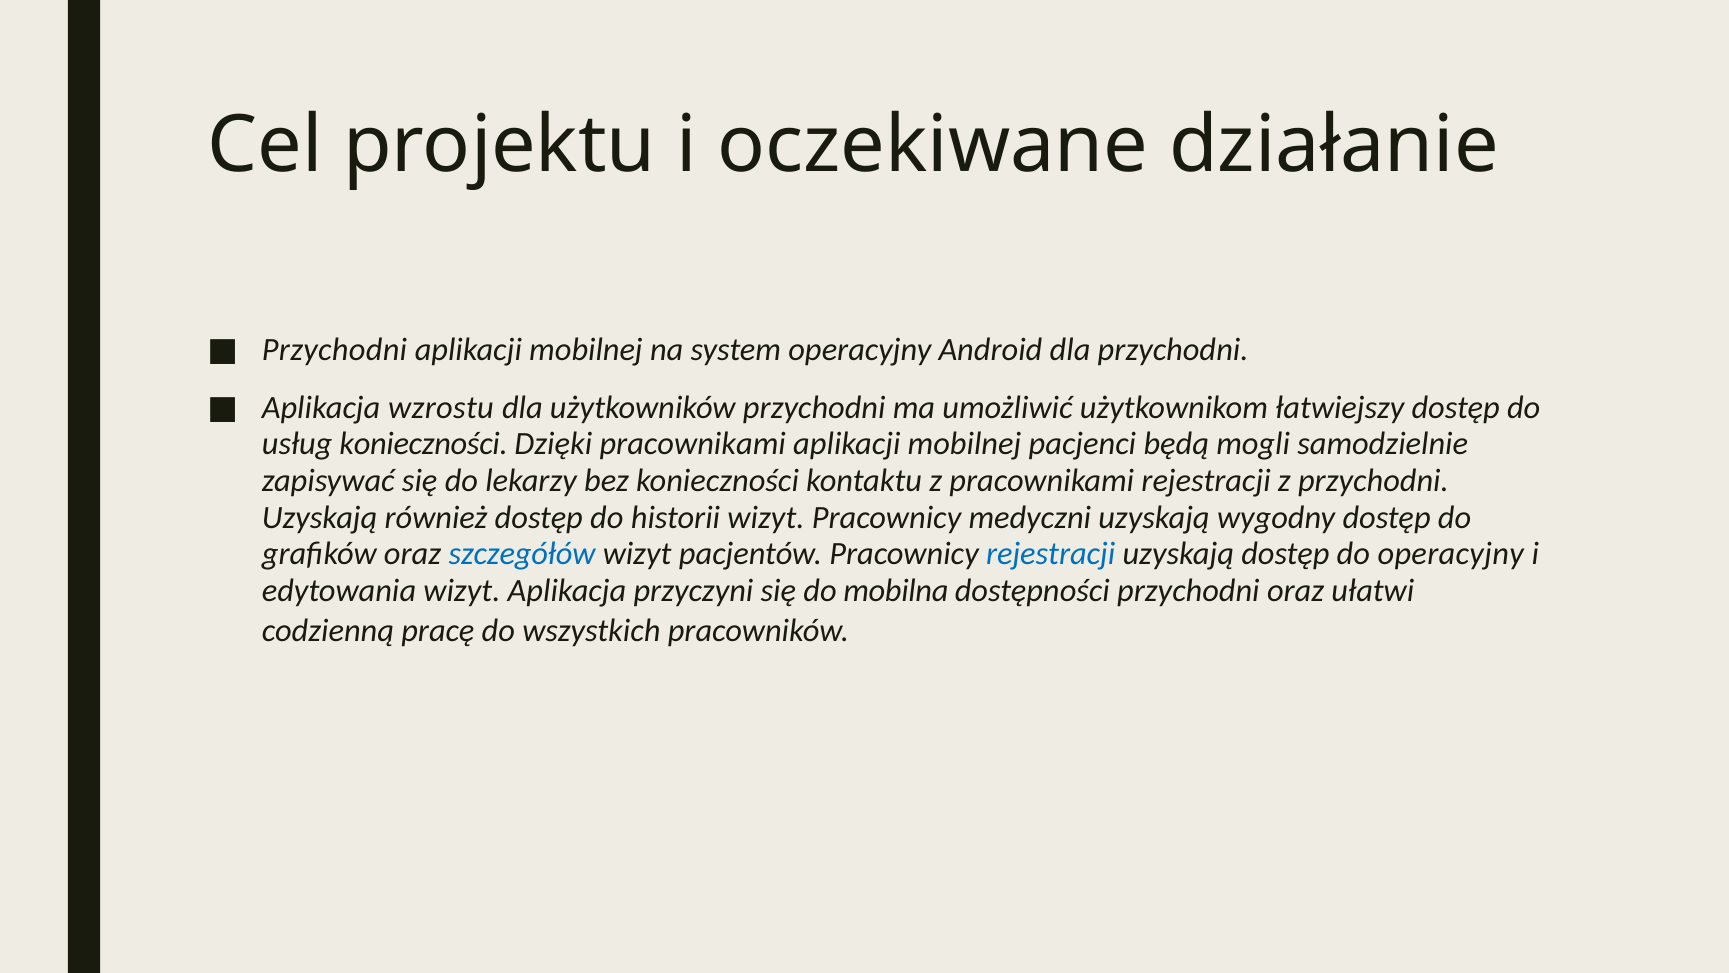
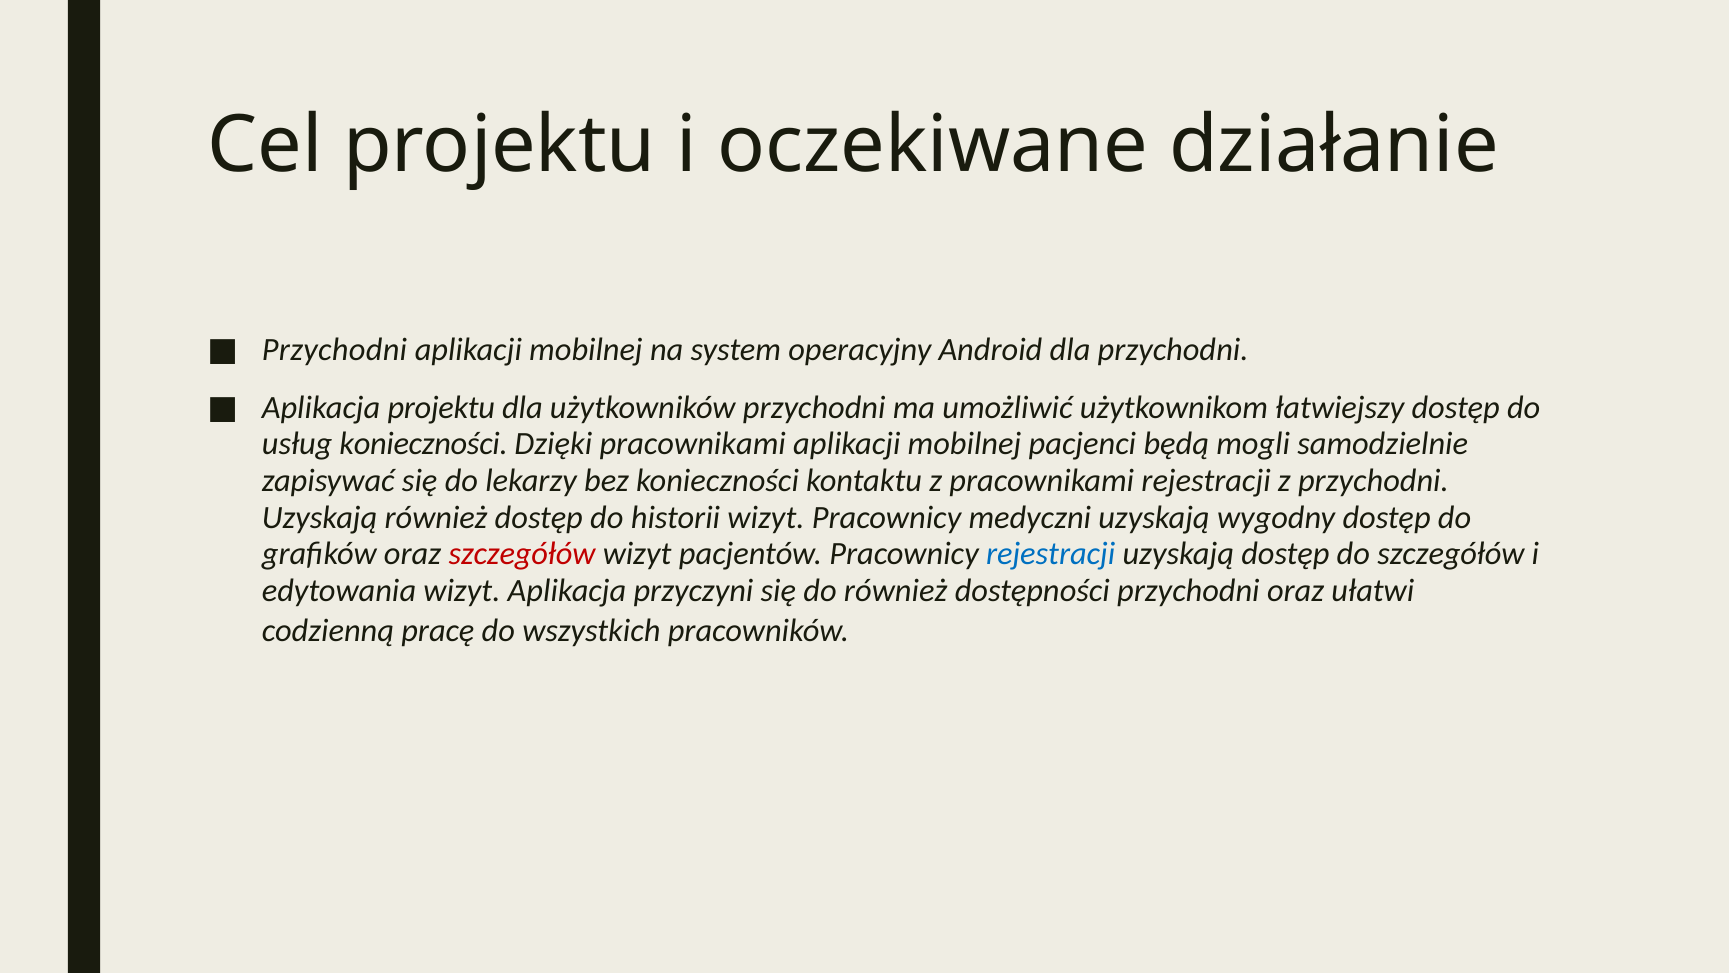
Aplikacja wzrostu: wzrostu -> projektu (441, 407)
szczegółów colour: blue -> red (522, 554)
do operacyjny: operacyjny -> szczegółów (1451, 554)
do mobilna: mobilna -> również (896, 590)
